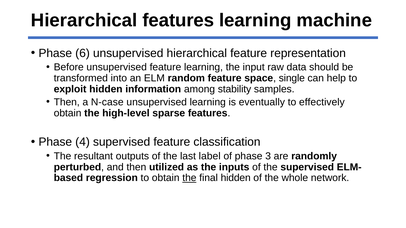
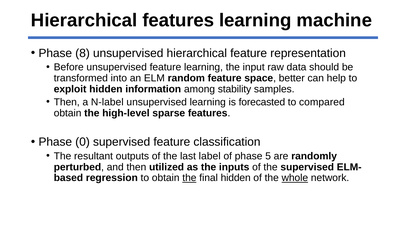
6: 6 -> 8 (83, 53)
single: single -> better (292, 78)
N-case: N-case -> N-label (107, 102)
eventually: eventually -> forecasted (262, 102)
effectively: effectively -> compared (322, 102)
4: 4 -> 0 (83, 142)
3: 3 -> 5 (268, 156)
whole underline: none -> present (295, 178)
